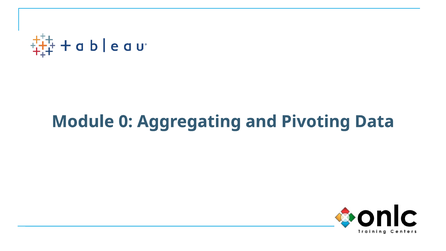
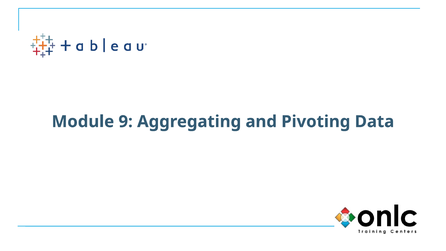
0: 0 -> 9 (126, 122)
